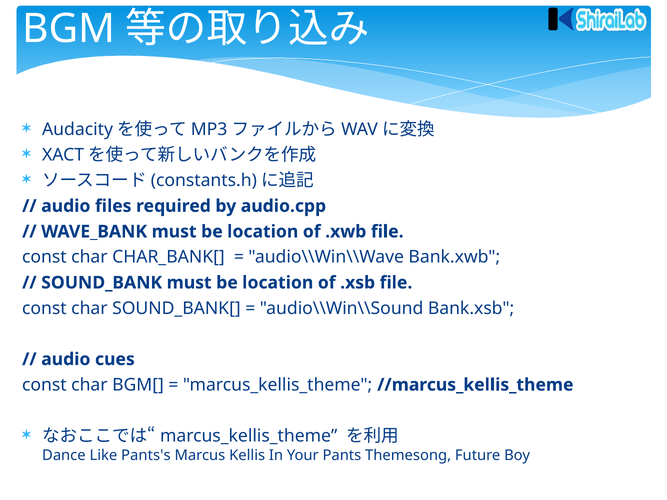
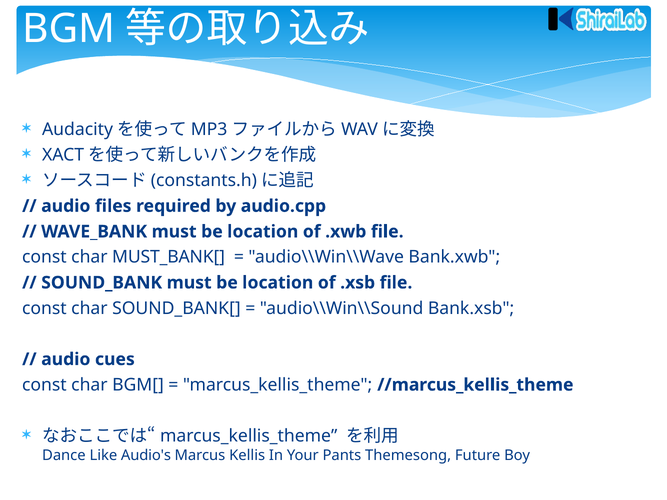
CHAR_BANK[: CHAR_BANK[ -> MUST_BANK[ (169, 257)
Pants's: Pants's -> Audio's (146, 455)
